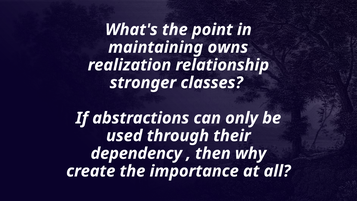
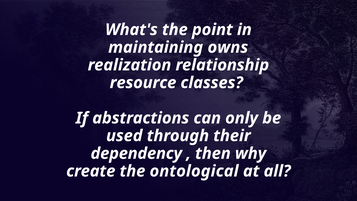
stronger: stronger -> resource (143, 83)
importance: importance -> ontological (194, 171)
